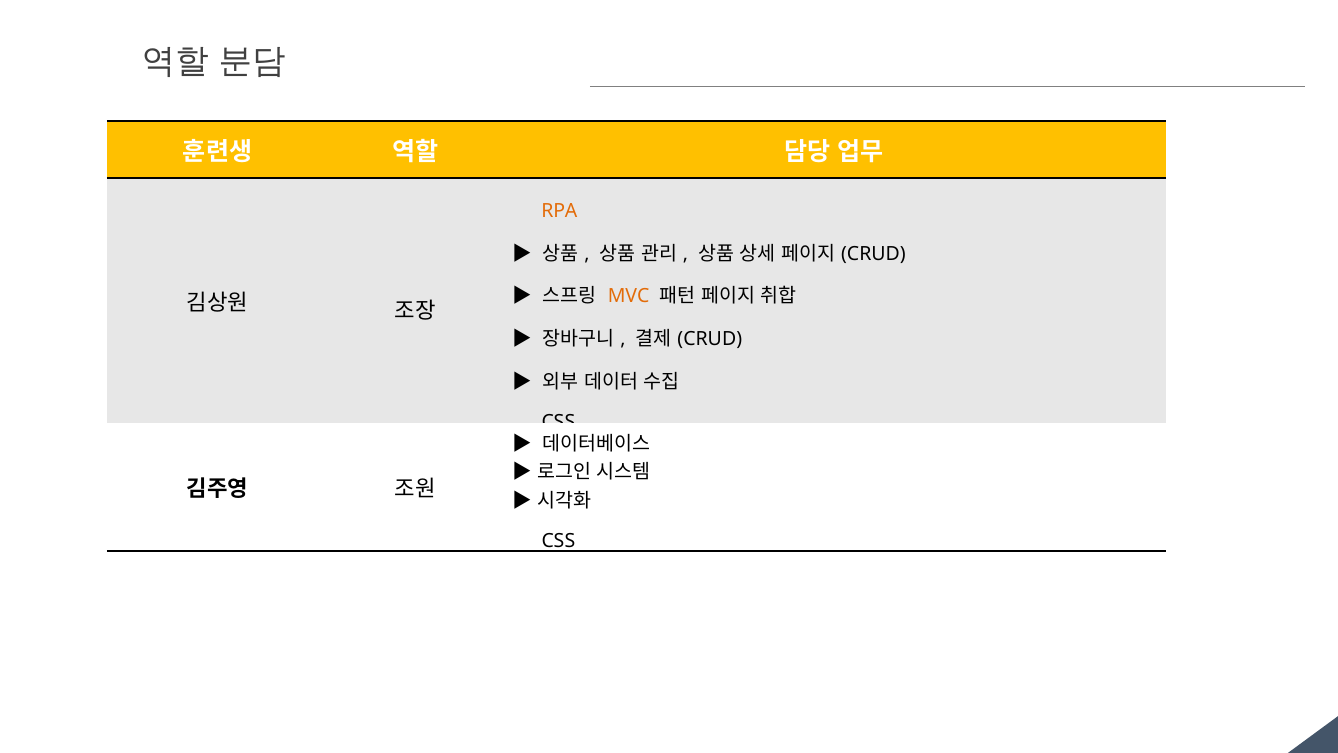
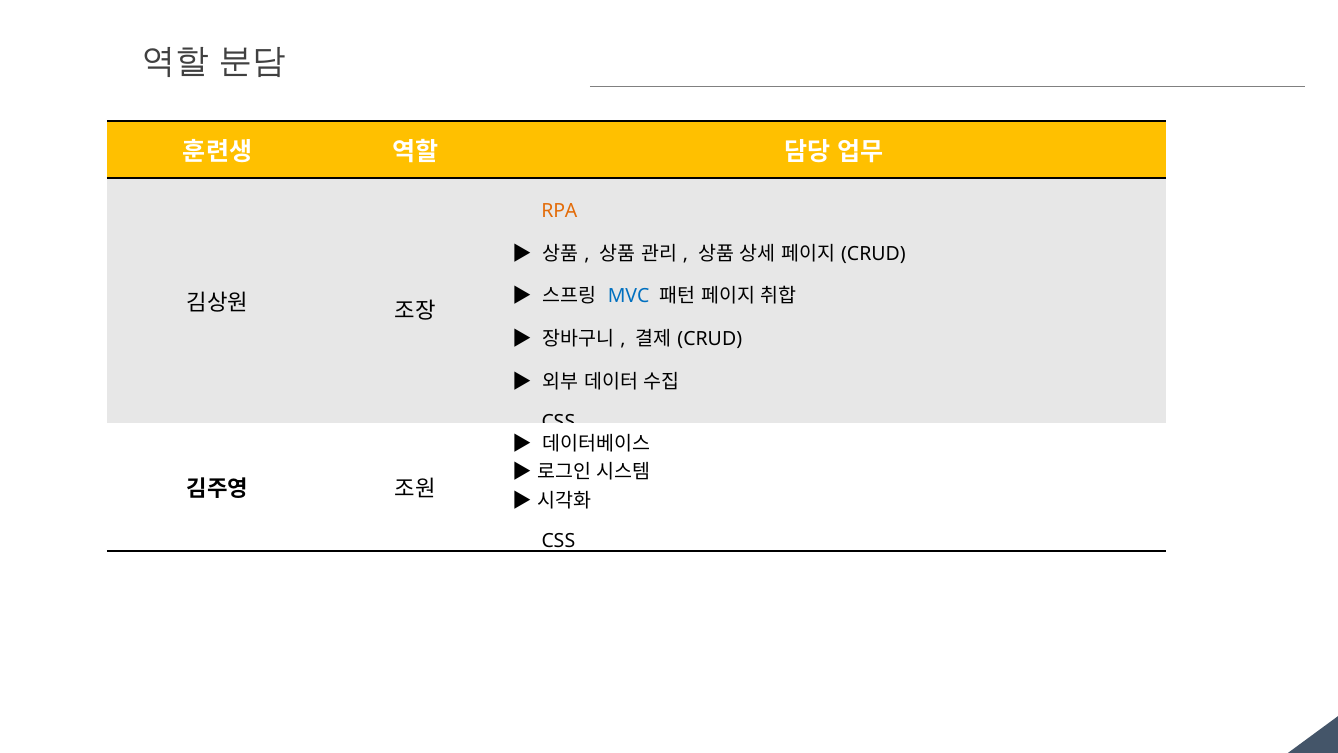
MVC colour: orange -> blue (629, 296)
